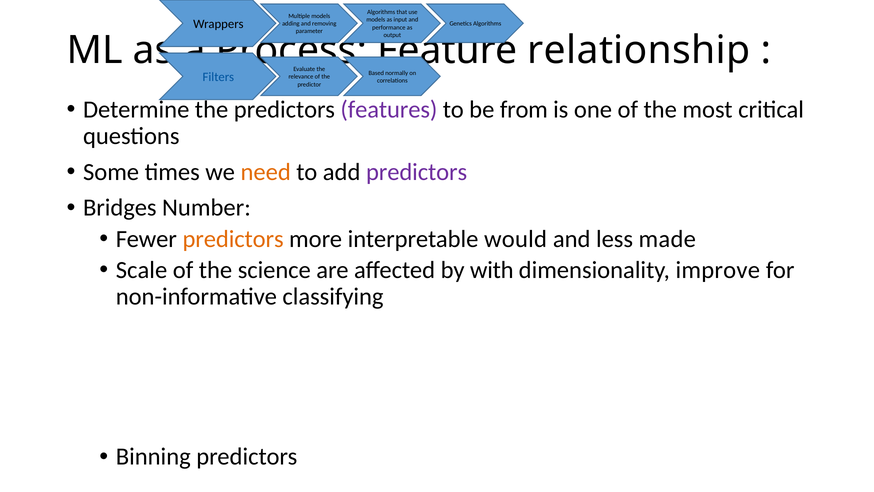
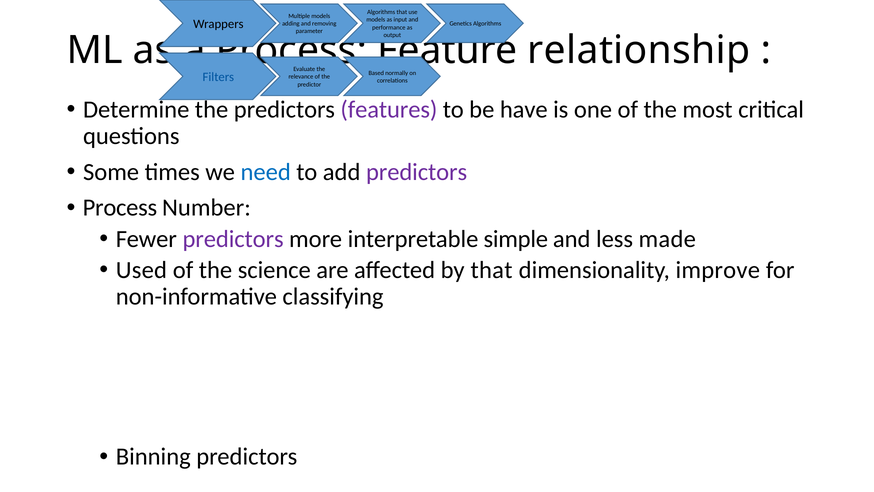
from: from -> have (524, 110)
need colour: orange -> blue (266, 172)
Bridges: Bridges -> Process (120, 208)
predictors colour: orange -> purple (233, 239)
would: would -> simple (516, 239)
Scale: Scale -> Used (141, 270)
by with: with -> that (492, 270)
